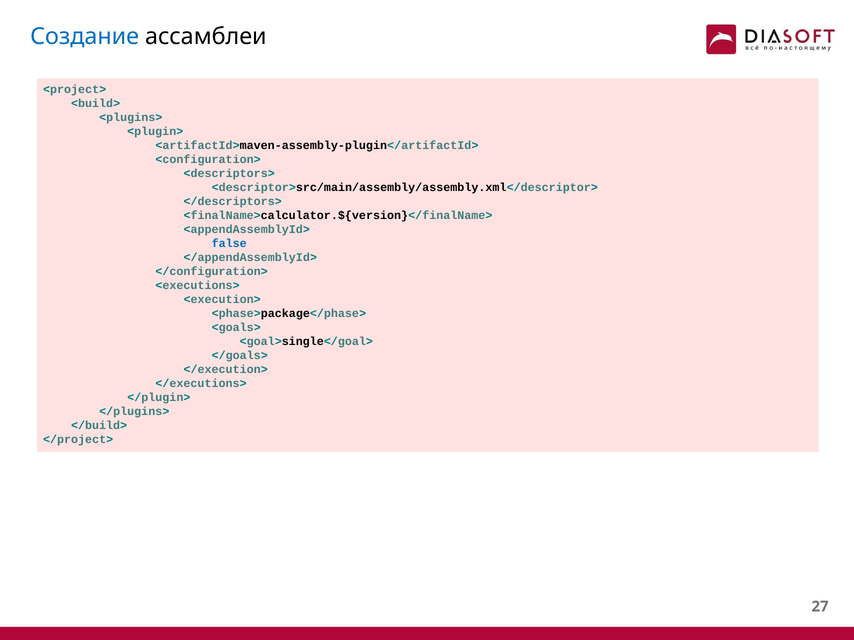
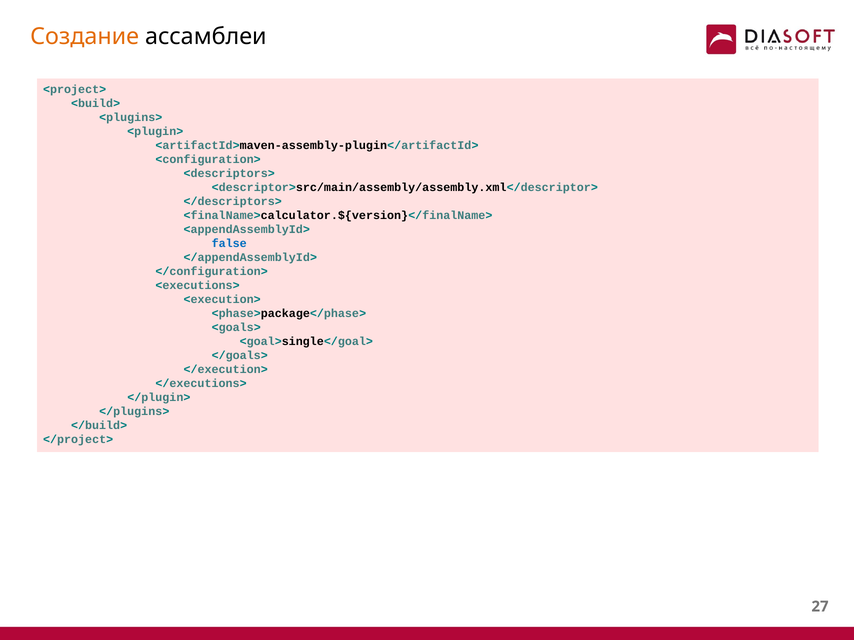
Создание colour: blue -> orange (85, 37)
